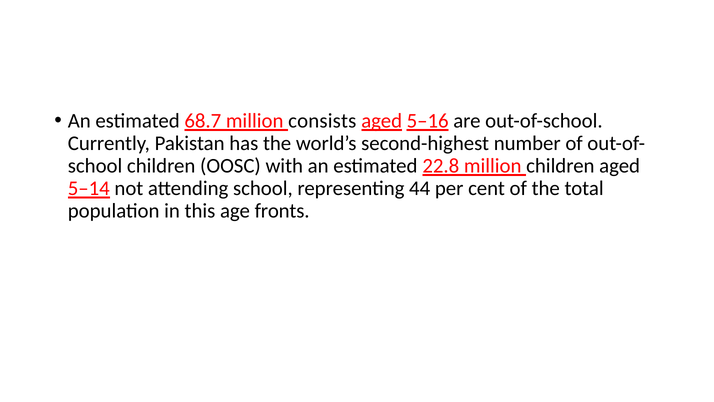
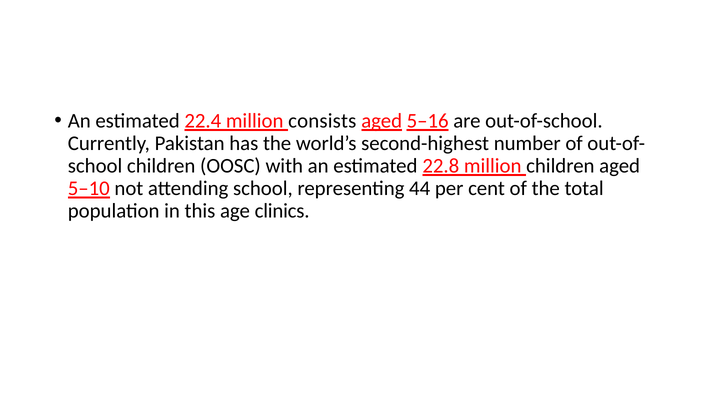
68.7: 68.7 -> 22.4 (203, 121)
5–14: 5–14 -> 5–10 (89, 188)
fronts: fronts -> clinics (282, 211)
